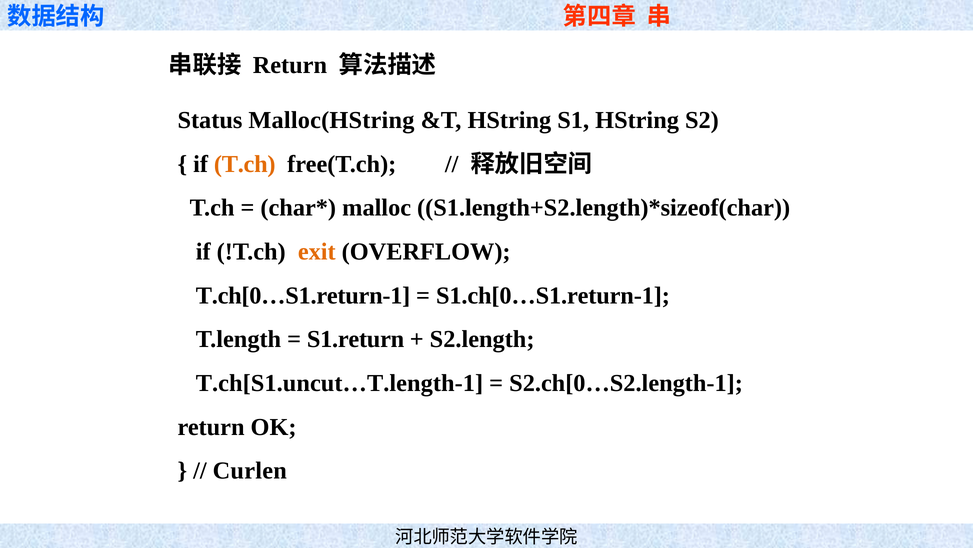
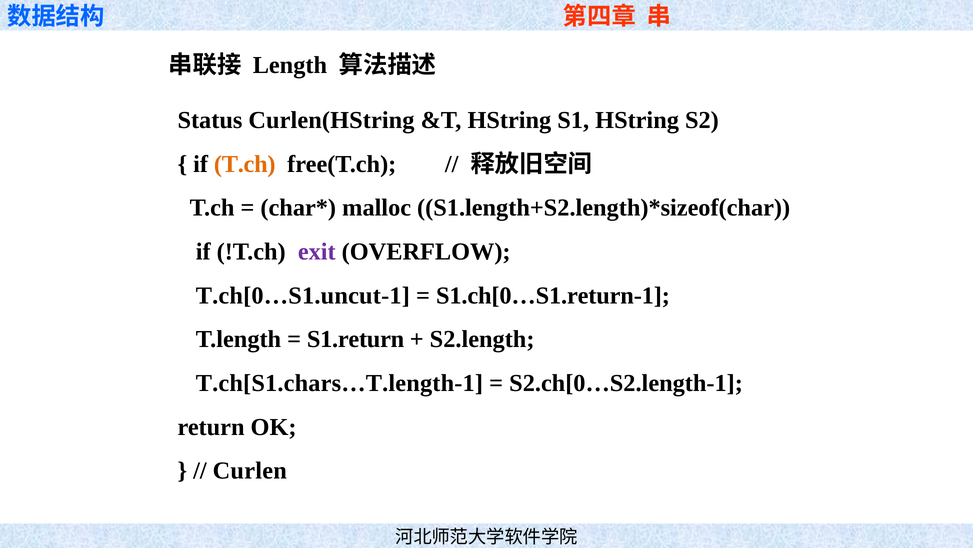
Return: Return -> Length (290, 65)
Malloc(HString: Malloc(HString -> Curlen(HString (331, 120)
exit colour: orange -> purple (317, 251)
T.ch[0…S1.return-1: T.ch[0…S1.return-1 -> T.ch[0…S1.uncut-1 (303, 295)
T.ch[S1.uncut…T.length-1: T.ch[S1.uncut…T.length-1 -> T.ch[S1.chars…T.length-1 (339, 383)
